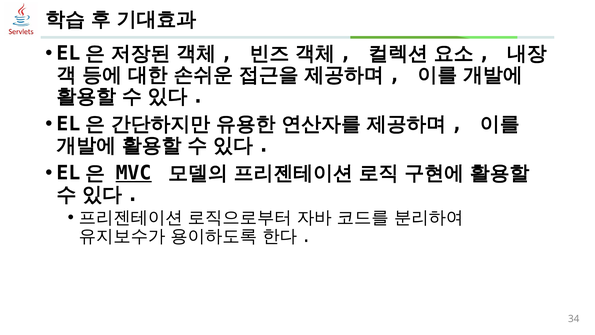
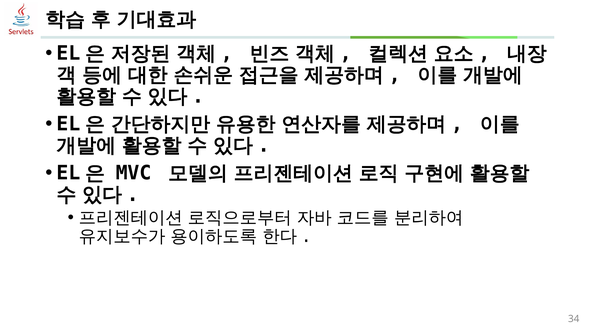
MVC underline: present -> none (134, 173)
